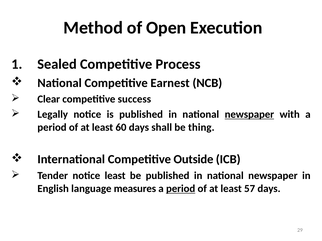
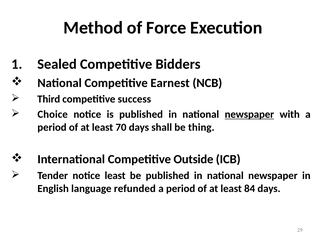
Open: Open -> Force (166, 28)
Process: Process -> Bidders (178, 64)
Clear: Clear -> Third (49, 99)
Legally: Legally -> Choice (53, 115)
60: 60 -> 70 (121, 128)
measures: measures -> refunded (135, 189)
period underline: present -> none (181, 189)
57: 57 -> 84 (250, 189)
